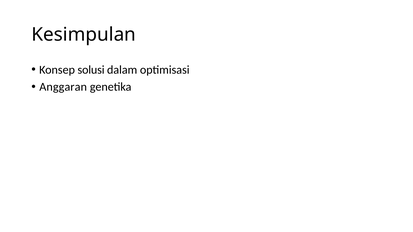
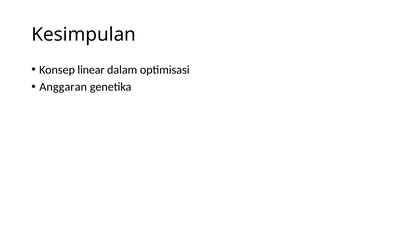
solusi: solusi -> linear (91, 70)
